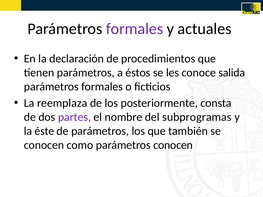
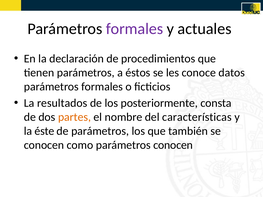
salida: salida -> datos (232, 73)
reemplaza: reemplaza -> resultados (62, 103)
partes colour: purple -> orange (74, 117)
subprogramas: subprogramas -> características (197, 117)
